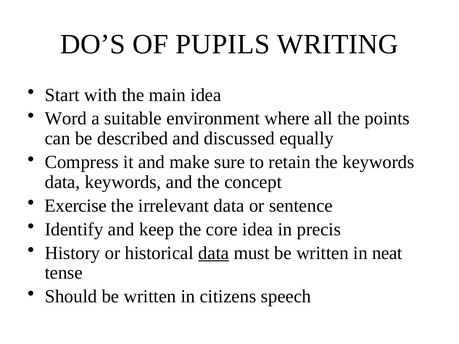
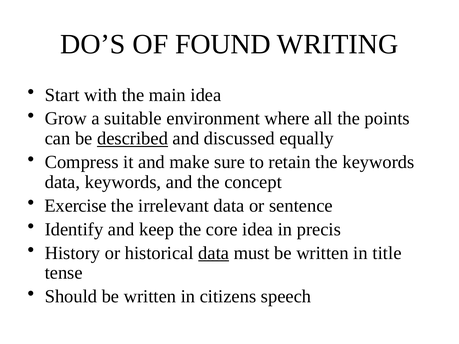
PUPILS: PUPILS -> FOUND (223, 44)
Word: Word -> Grow (66, 119)
described underline: none -> present (133, 139)
neat: neat -> title (387, 253)
